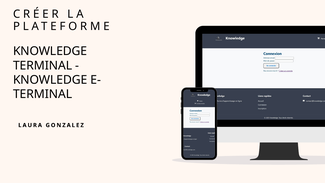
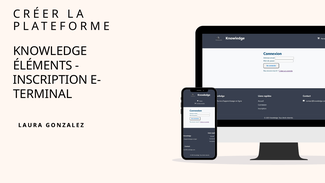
TERMINAL: TERMINAL -> ÉLÉMENTS (43, 65)
KNOWLEDGE: KNOWLEDGE -> INSCRIPTION (50, 80)
